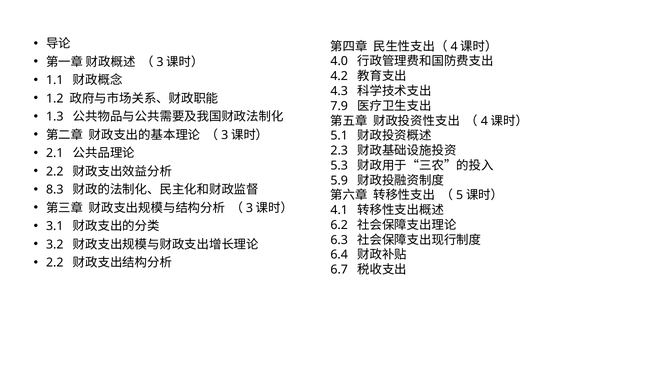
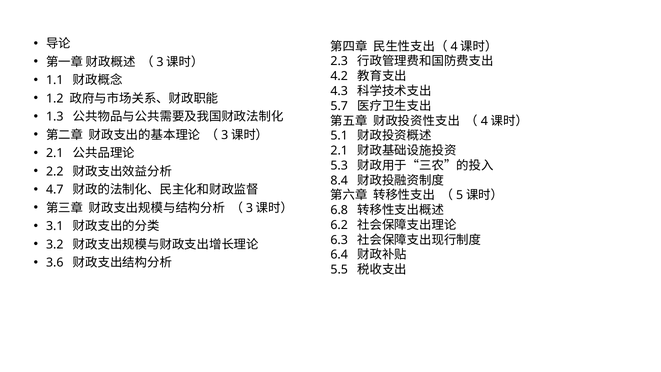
4.0: 4.0 -> 2.3 (339, 61)
7.9: 7.9 -> 5.7 (339, 106)
2.3: 2.3 -> 2.1 (339, 151)
5.9: 5.9 -> 8.4 (339, 180)
8.3: 8.3 -> 4.7 (55, 190)
4.1: 4.1 -> 6.8 (339, 210)
2.2: 2.2 -> 3.6 (55, 263)
6.7: 6.7 -> 5.5 (339, 270)
